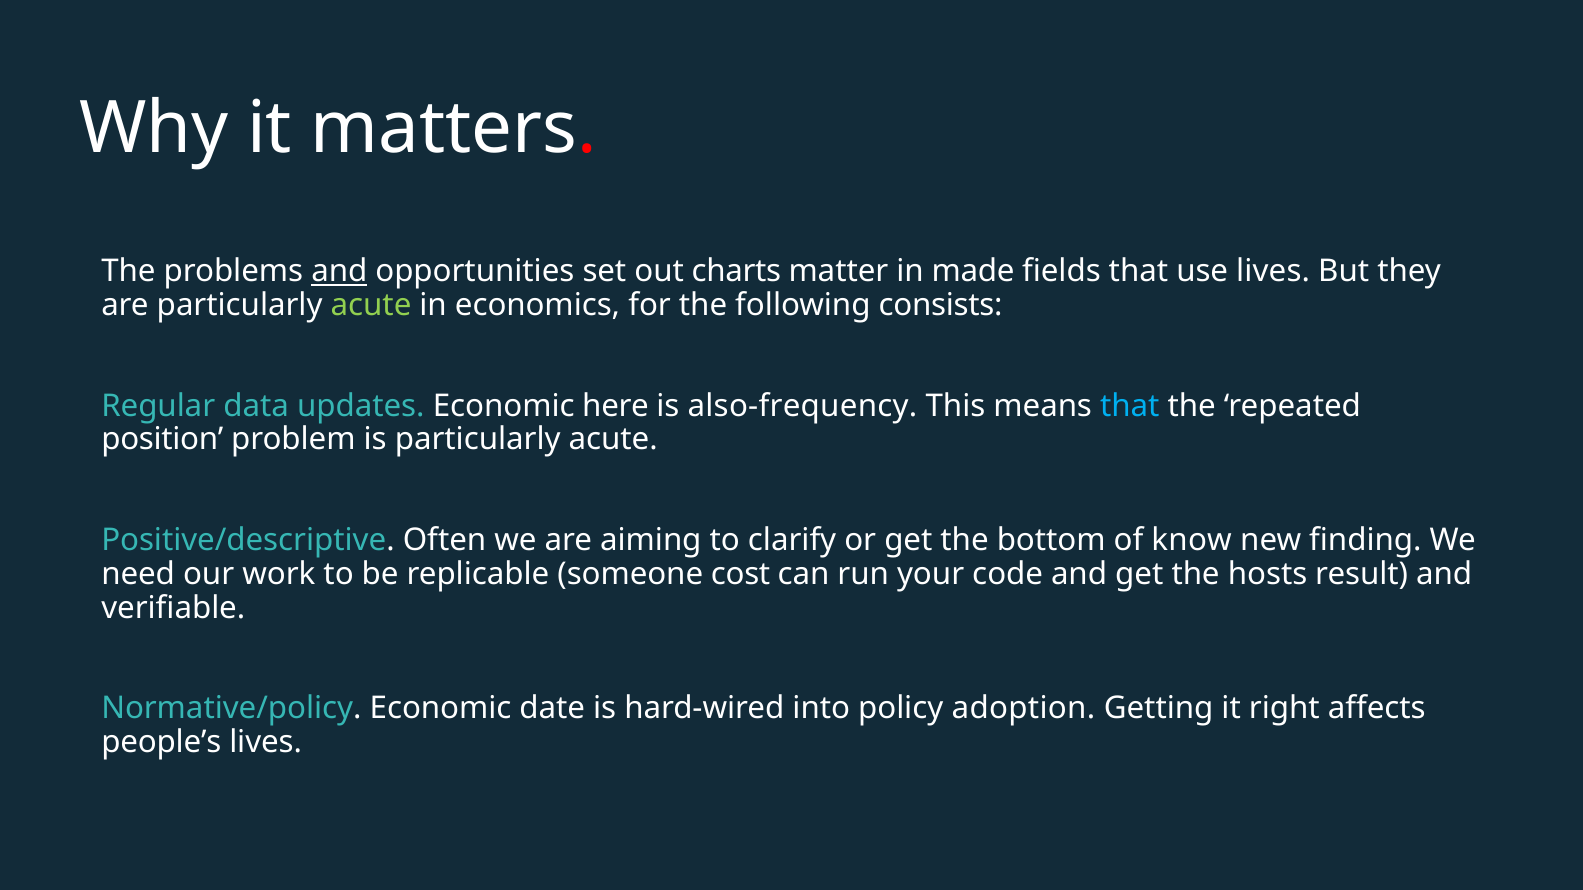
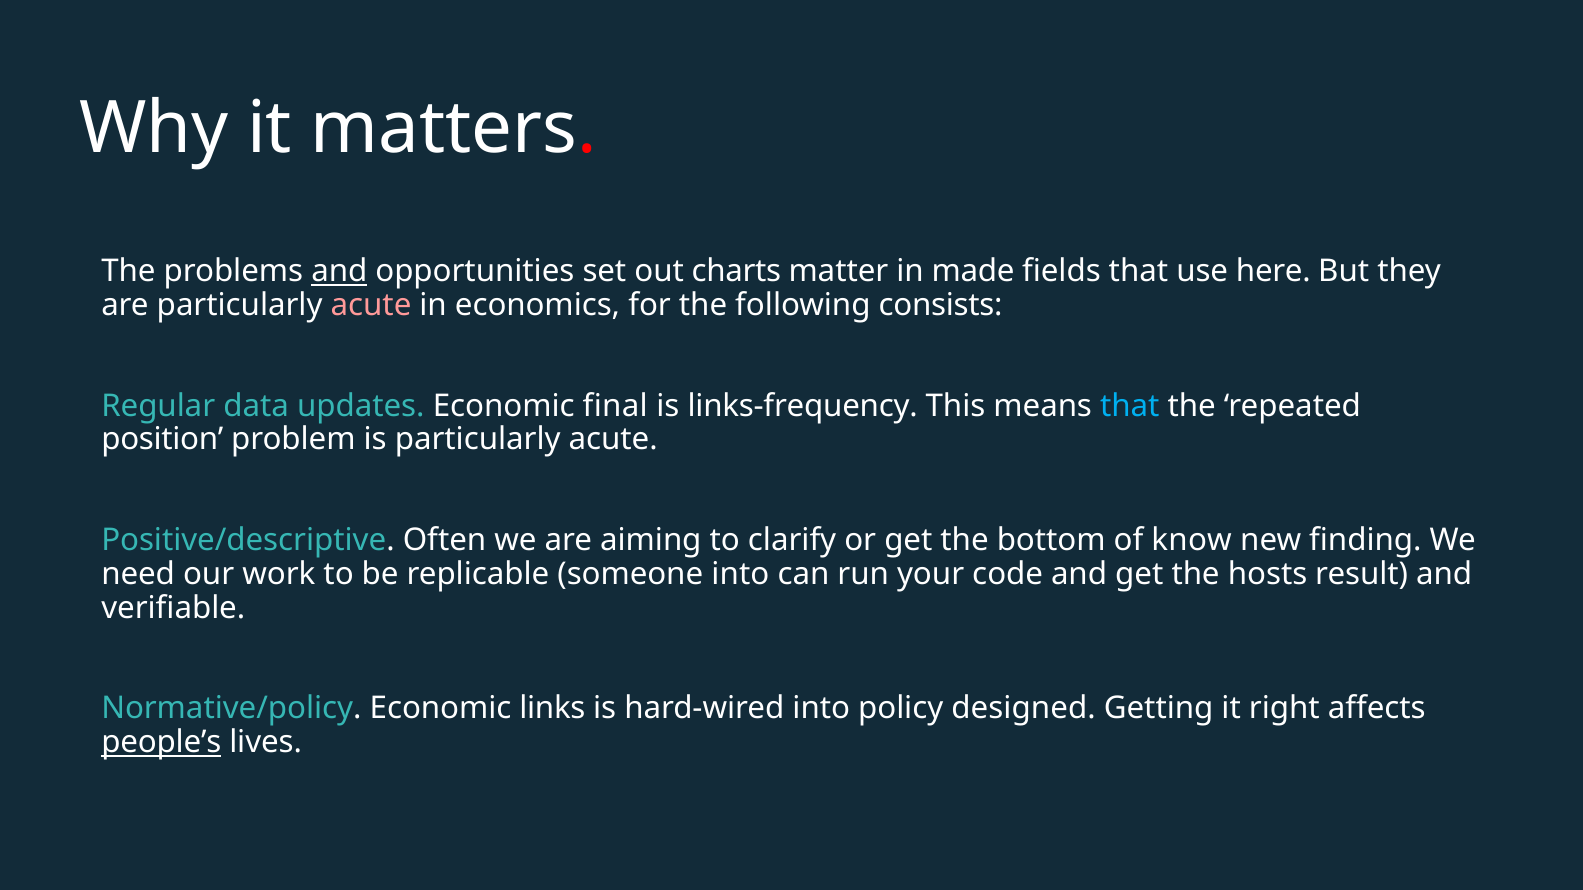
use lives: lives -> here (1273, 271)
acute colour: light green -> pink (371, 305)
here: here -> final (615, 406)
also-frequency: also-frequency -> links-frequency (803, 406)
someone cost: cost -> into (740, 574)
date: date -> links (552, 709)
adoption: adoption -> designed (1024, 709)
people’s underline: none -> present (161, 743)
